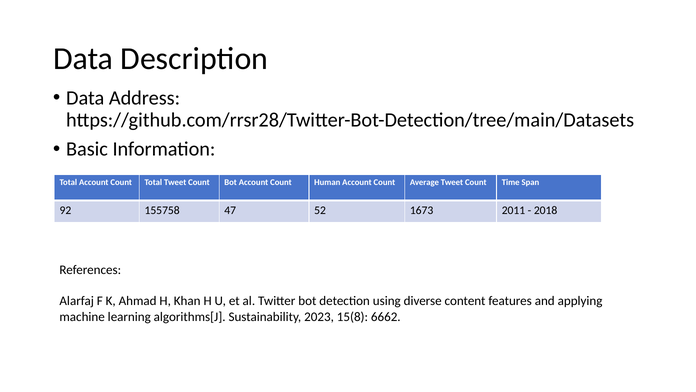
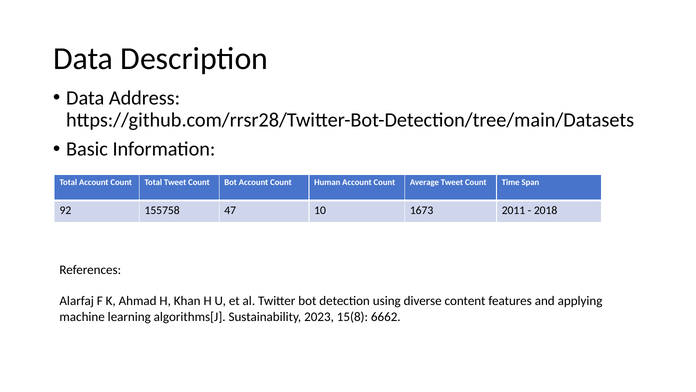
52: 52 -> 10 (320, 210)
